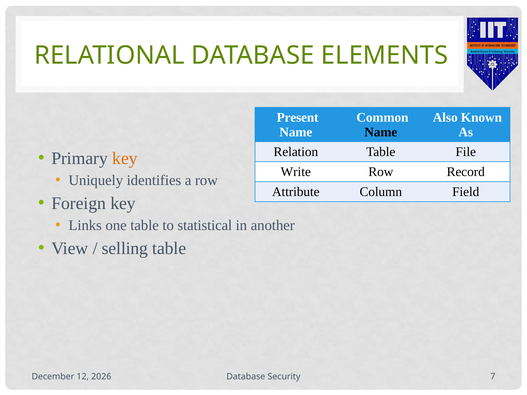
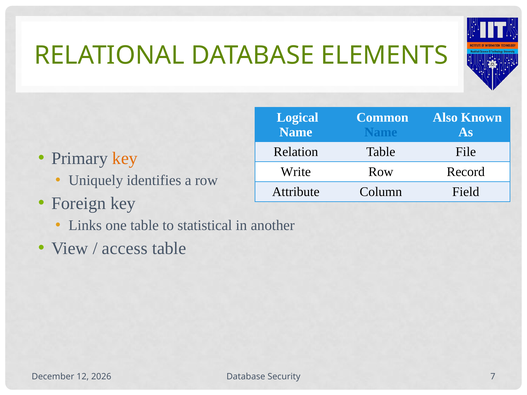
Present: Present -> Logical (298, 118)
Name colour: black -> blue (381, 132)
selling: selling -> access (125, 249)
